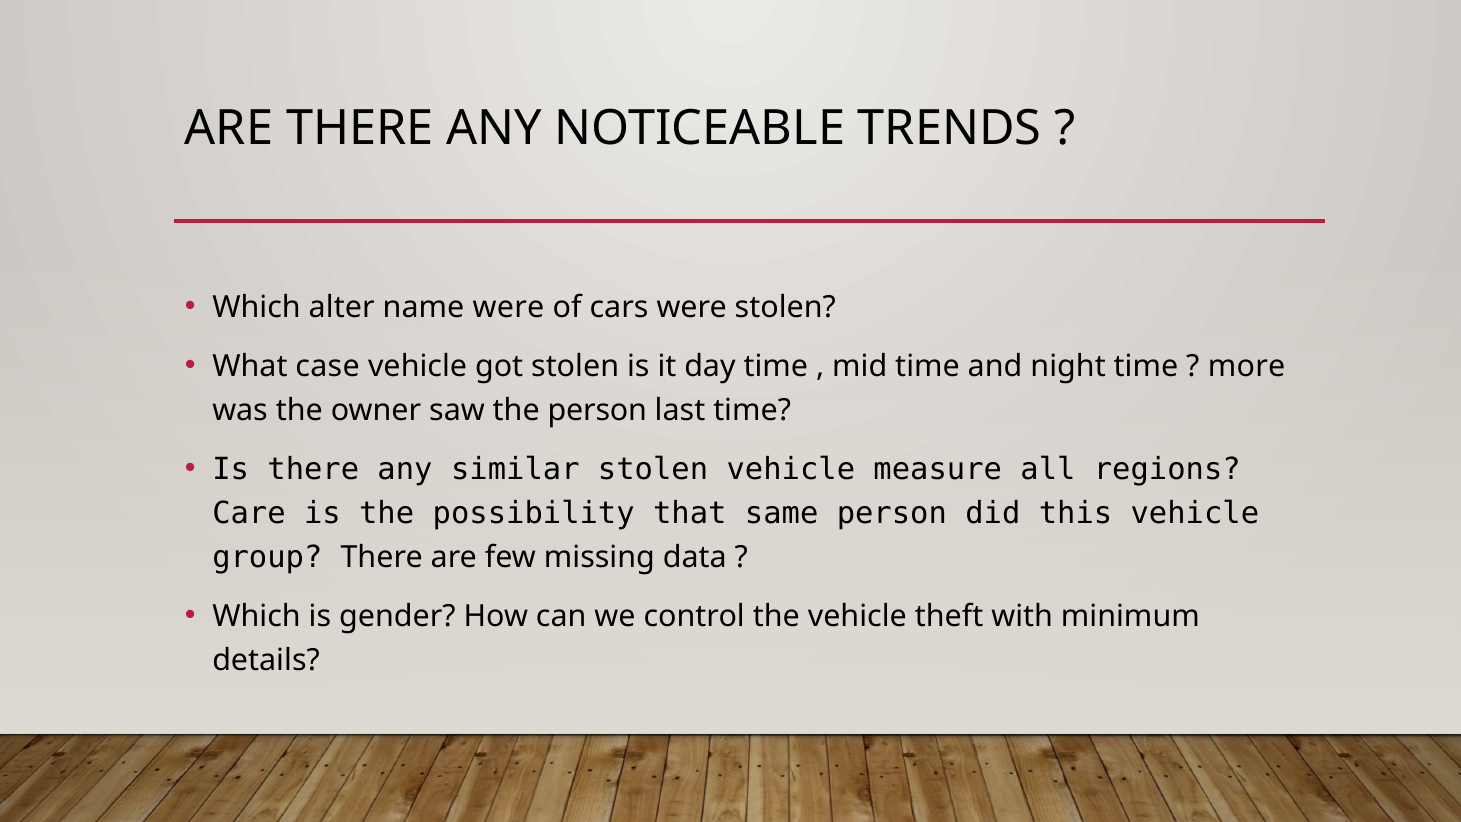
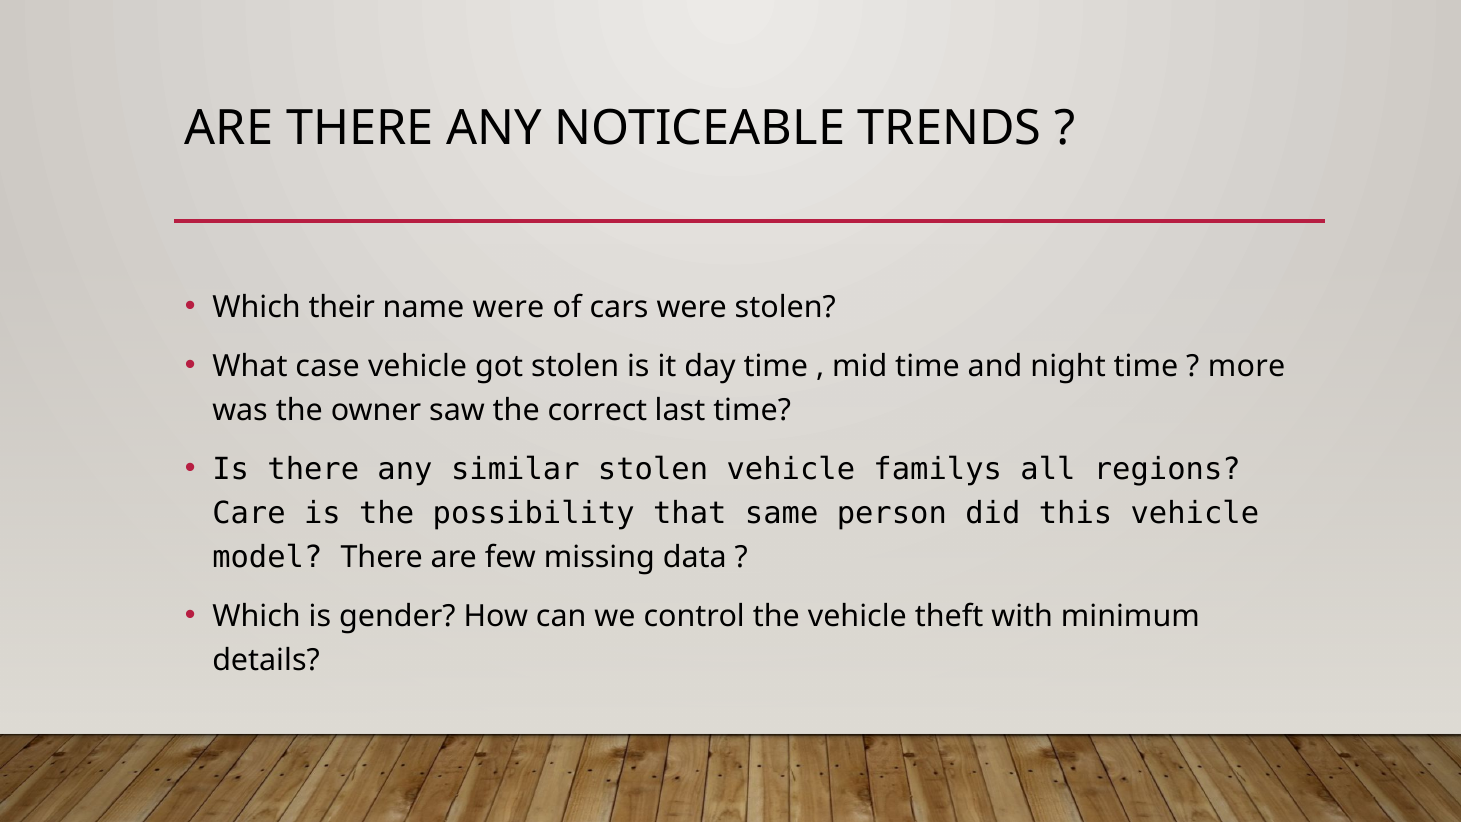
alter: alter -> their (342, 307)
the person: person -> correct (597, 410)
measure: measure -> familys (938, 469)
group: group -> model (267, 557)
